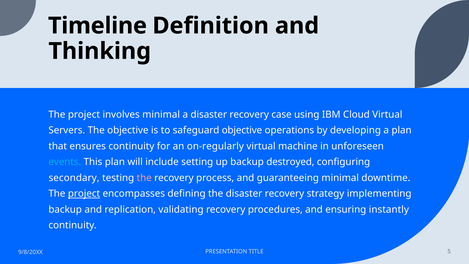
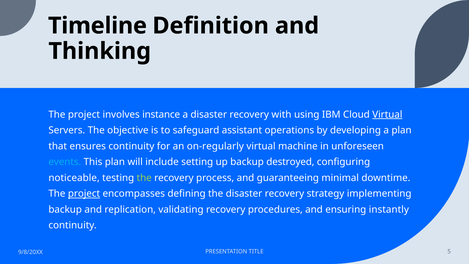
involves minimal: minimal -> instance (161, 114)
case: case -> with (281, 114)
Virtual underline: none -> present (387, 114)
safeguard objective: objective -> assistant (242, 130)
secondary: secondary -> noticeable (74, 178)
the colour: pink -> light green (144, 178)
